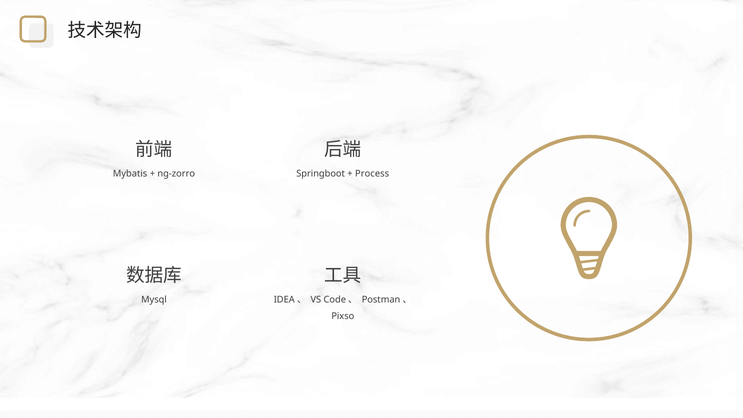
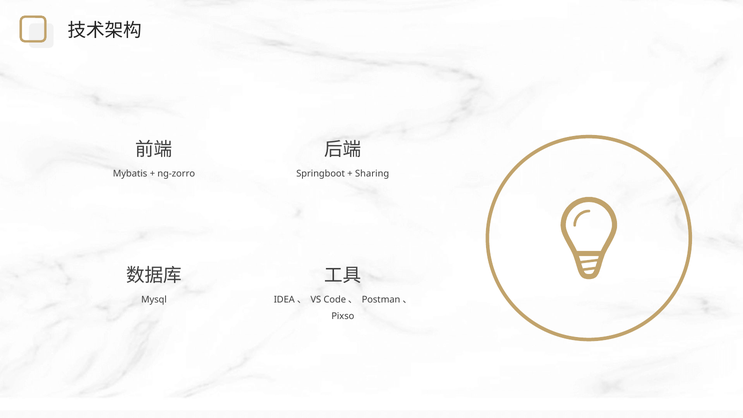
Process: Process -> Sharing (372, 173)
